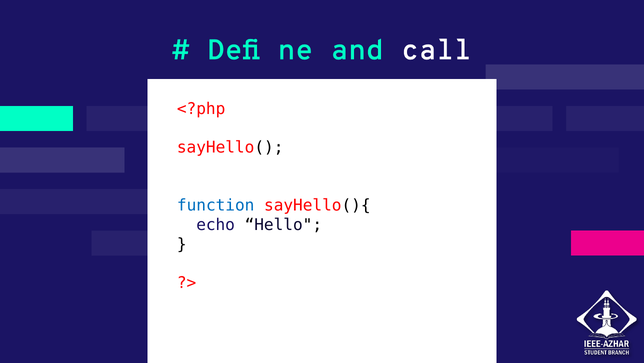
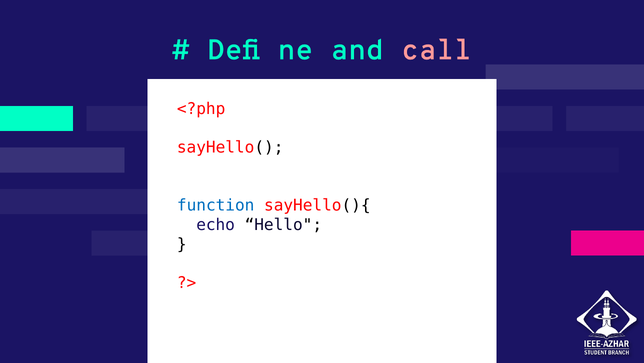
call colour: white -> pink (437, 50)
